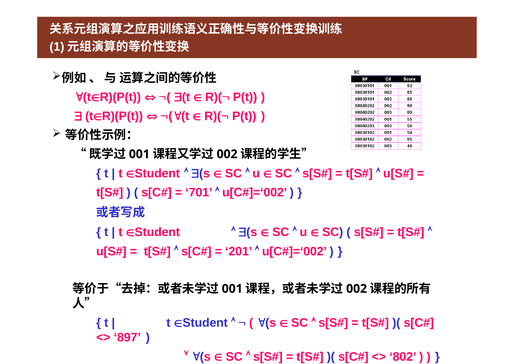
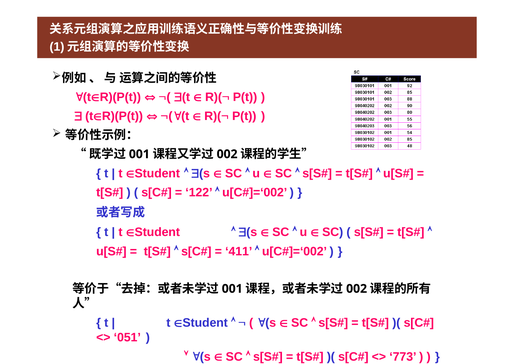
701: 701 -> 122 (199, 192)
201: 201 -> 411 (239, 251)
897: 897 -> 051 (127, 337)
802: 802 -> 773 (403, 356)
